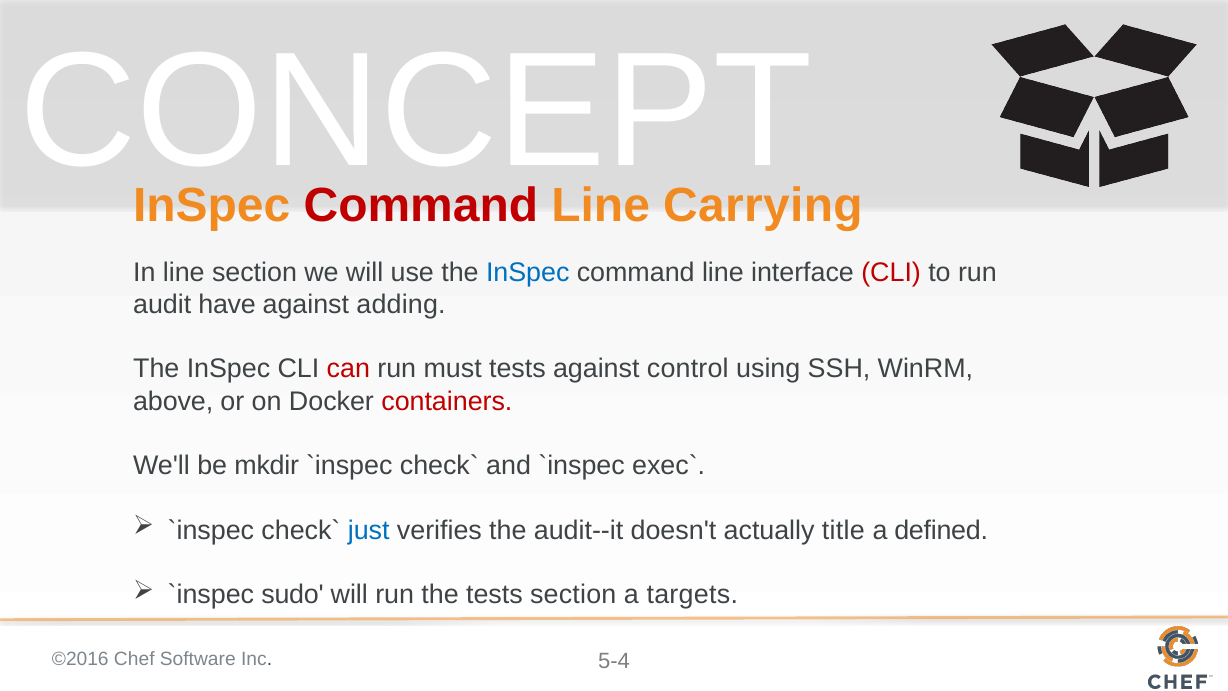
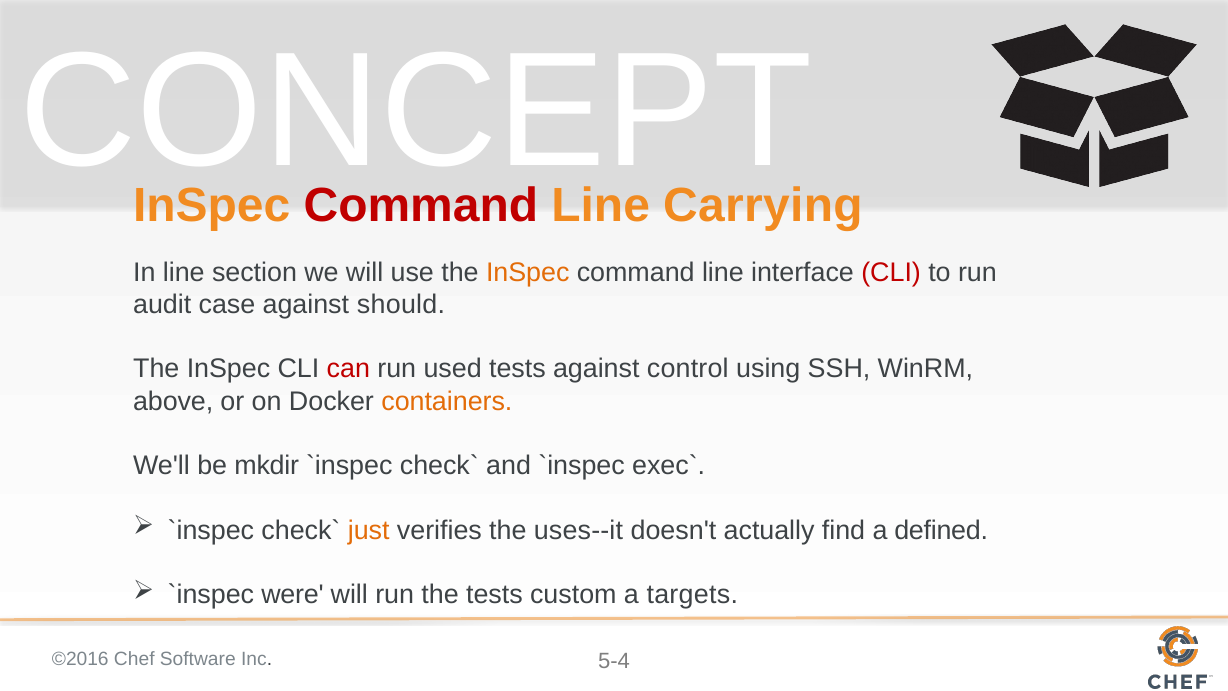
InSpec colour: blue -> orange (528, 272)
have: have -> case (227, 304)
adding: adding -> should (401, 304)
must: must -> used (453, 369)
containers colour: red -> orange (447, 401)
just colour: blue -> orange (369, 530)
audit--it: audit--it -> uses--it (578, 530)
title: title -> find (844, 530)
sudo: sudo -> were (292, 595)
tests section: section -> custom (573, 595)
